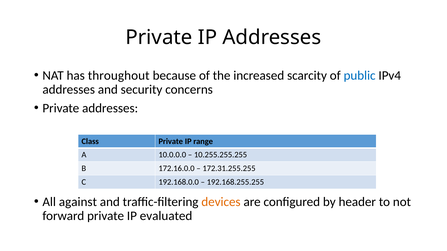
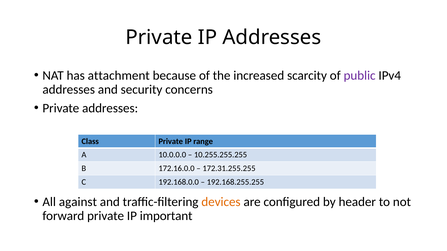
throughout: throughout -> attachment (119, 76)
public colour: blue -> purple (360, 76)
evaluated: evaluated -> important (166, 216)
